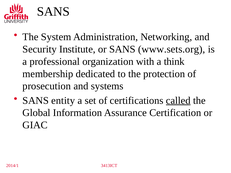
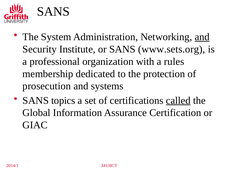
and underline: none -> present (202, 37)
think: think -> rules (174, 62)
entity: entity -> topics (63, 101)
